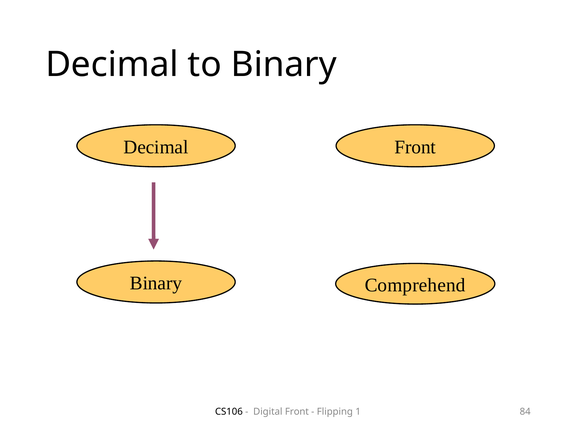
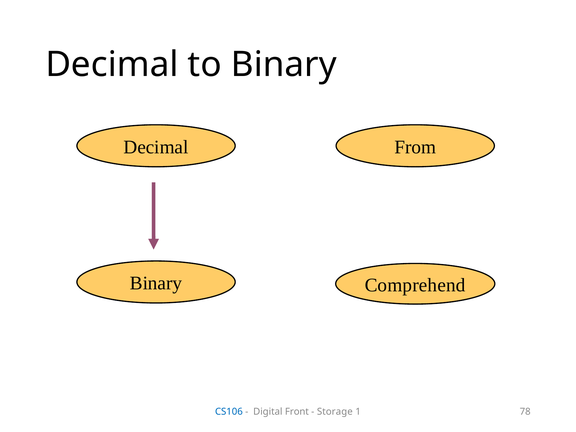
Decimal Front: Front -> From (415, 147)
CS106 colour: black -> blue (229, 412)
Flipping: Flipping -> Storage (335, 412)
84: 84 -> 78 (525, 412)
